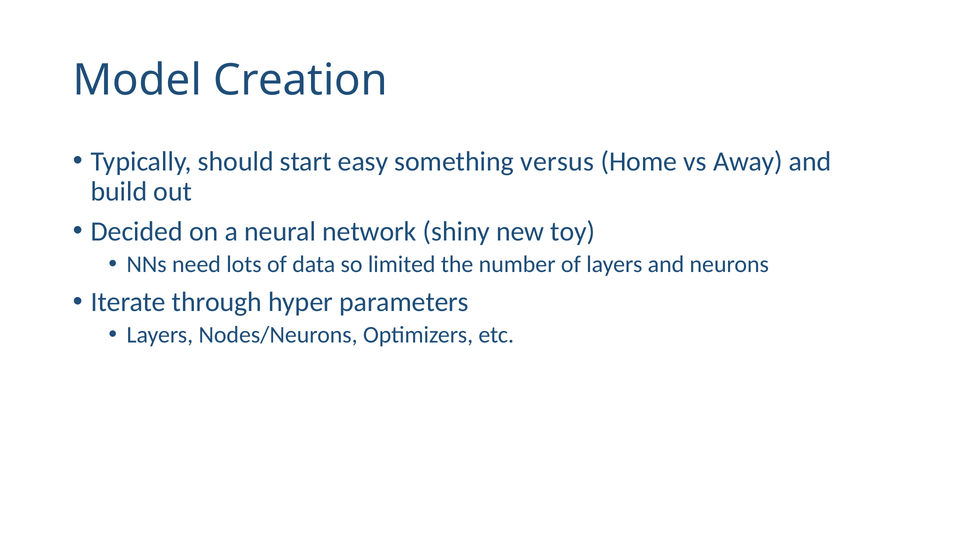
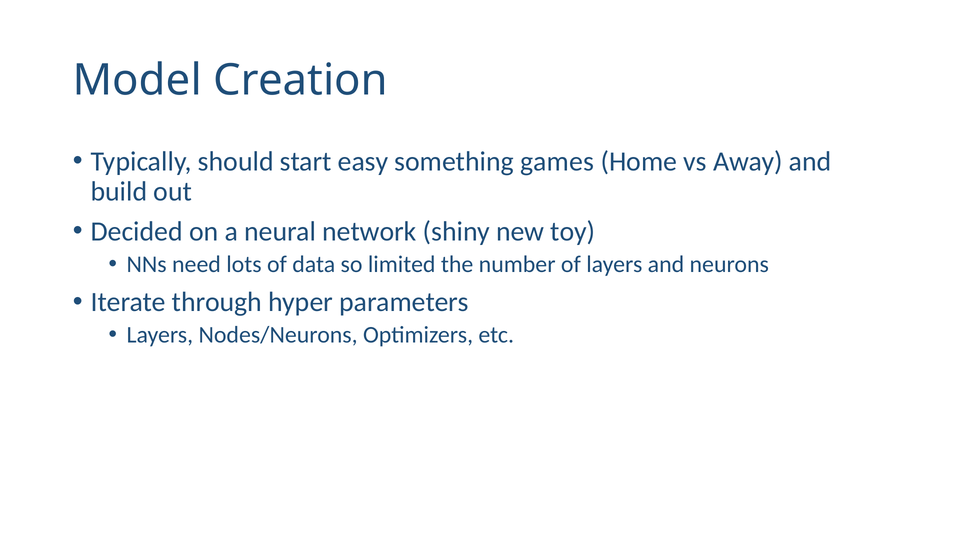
versus: versus -> games (557, 161)
